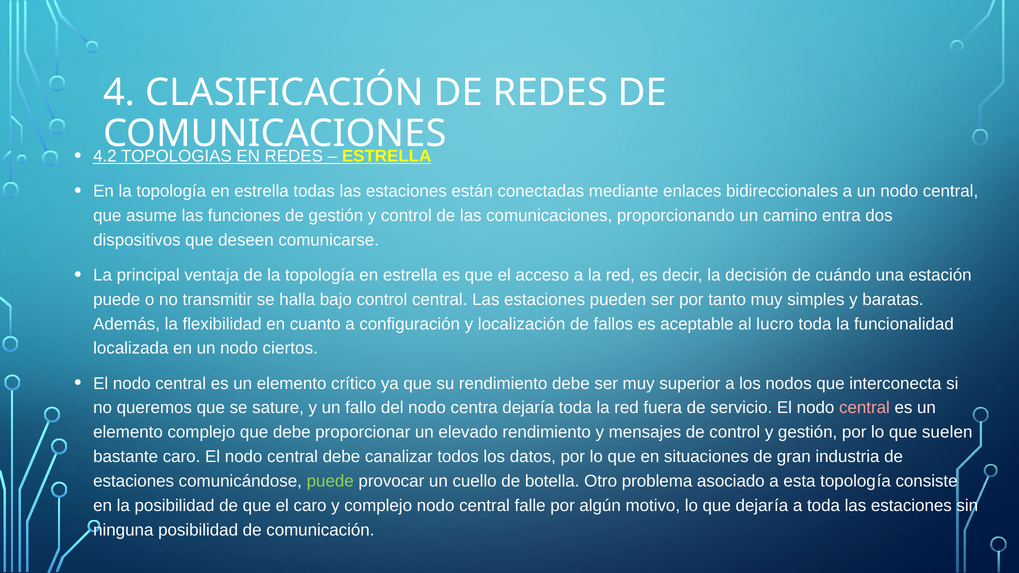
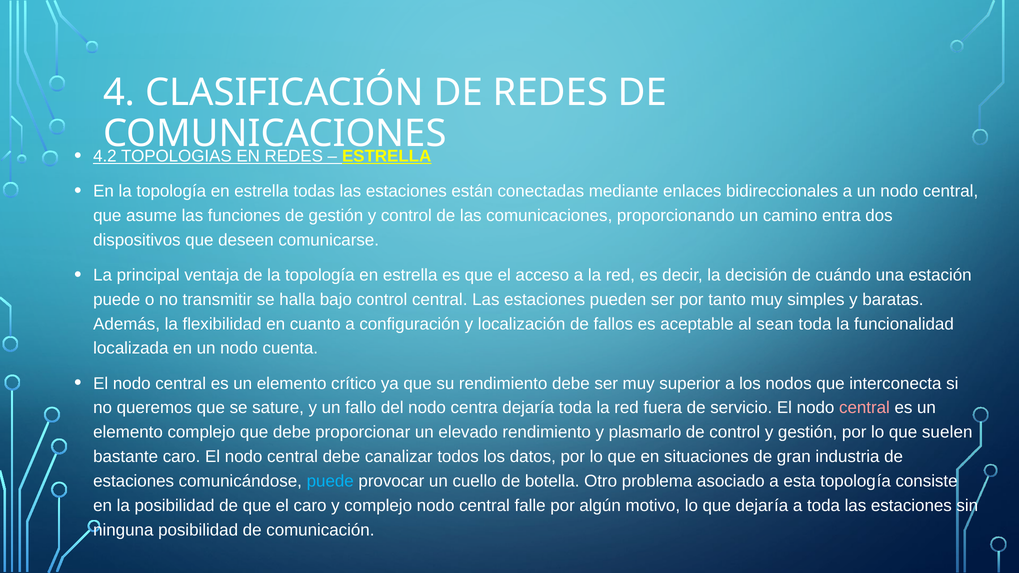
lucro: lucro -> sean (775, 324)
ciertos: ciertos -> cuenta (290, 348)
mensajes: mensajes -> plasmarlo (645, 432)
puede colour: light green -> light blue (330, 481)
